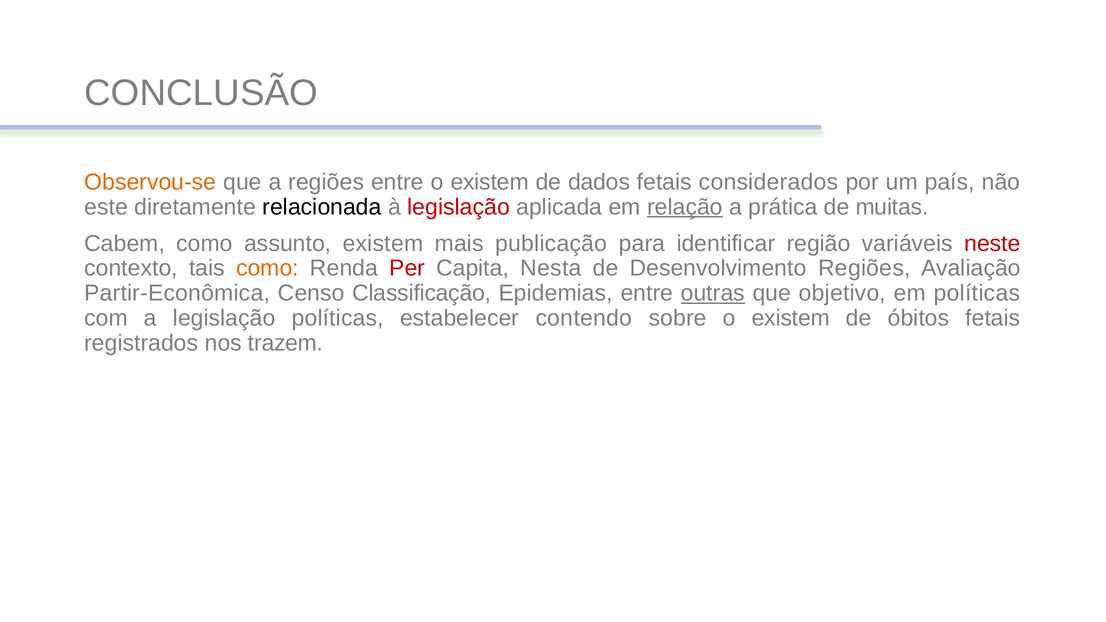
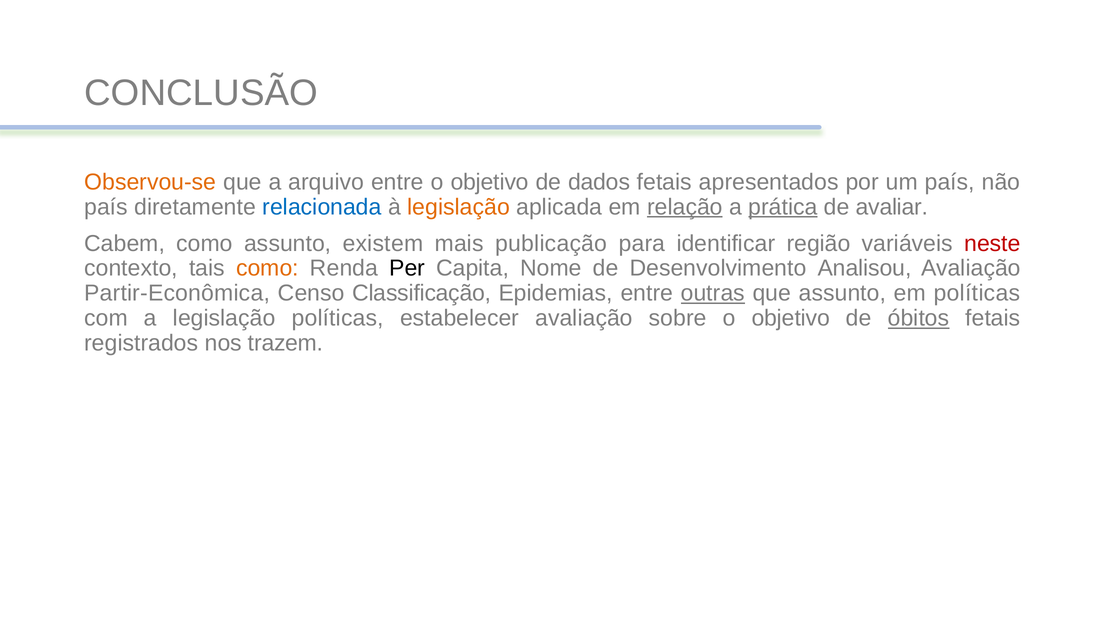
a regiões: regiões -> arquivo (326, 182)
entre o existem: existem -> objetivo (490, 182)
considerados: considerados -> apresentados (769, 182)
este: este -> país (106, 207)
relacionada colour: black -> blue (322, 207)
legislação colour: red -> orange (459, 207)
prática underline: none -> present (783, 207)
muitas: muitas -> avaliar (892, 207)
Per colour: red -> black (407, 268)
Nesta: Nesta -> Nome (551, 268)
Desenvolvimento Regiões: Regiões -> Analisou (865, 268)
que objetivo: objetivo -> assunto (842, 293)
estabelecer contendo: contendo -> avaliação (584, 318)
sobre o existem: existem -> objetivo (791, 318)
óbitos underline: none -> present (919, 318)
